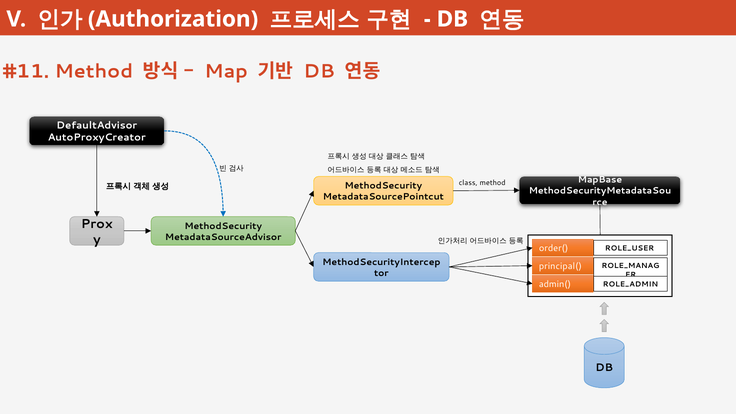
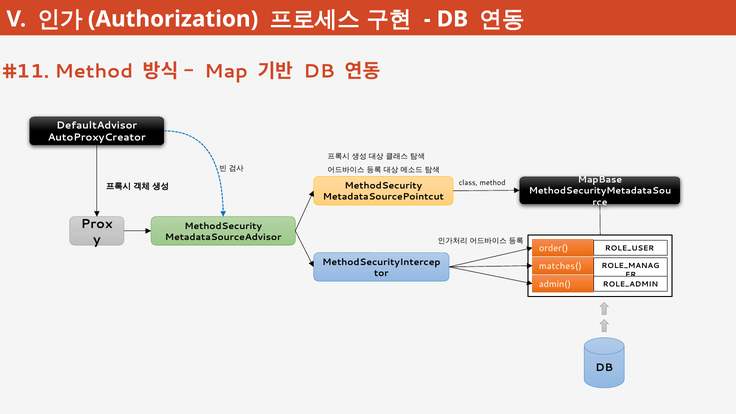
principal(: principal( -> matches( (560, 266)
